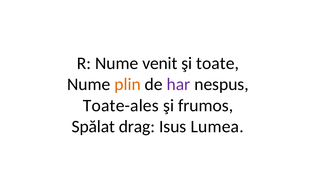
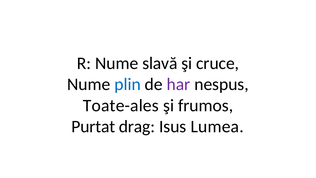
venit: venit -> slavă (160, 63)
toate: toate -> cruce (218, 63)
plin colour: orange -> blue (128, 84)
Spălat: Spălat -> Purtat (93, 126)
